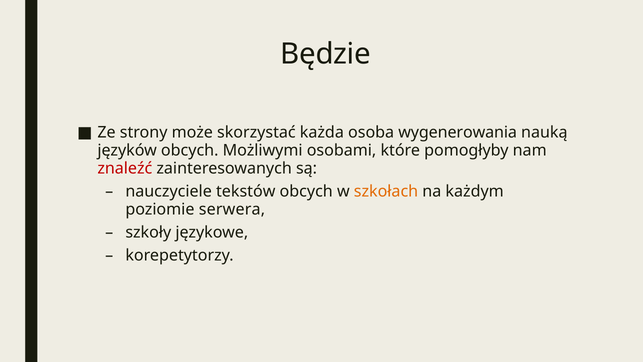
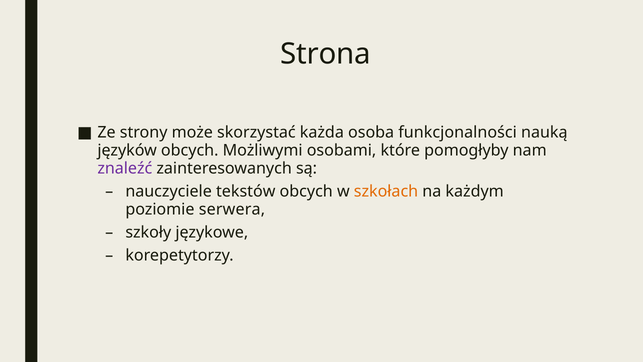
Będzie: Będzie -> Strona (326, 54)
wygenerowania: wygenerowania -> funkcjonalności (458, 132)
znaleźć colour: red -> purple (125, 168)
